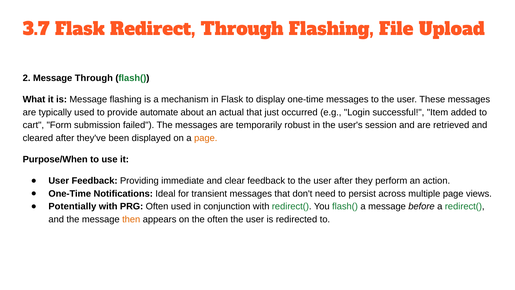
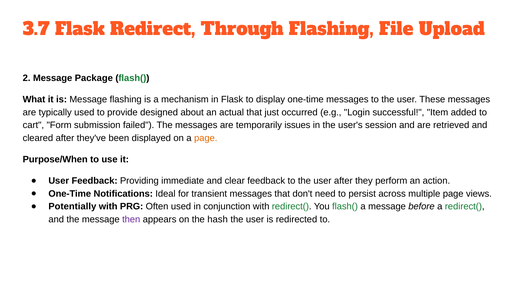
Message Through: Through -> Package (94, 78)
automate: automate -> designed (159, 112)
robust: robust -> issues (297, 125)
then colour: orange -> purple (131, 219)
the often: often -> hash (218, 219)
